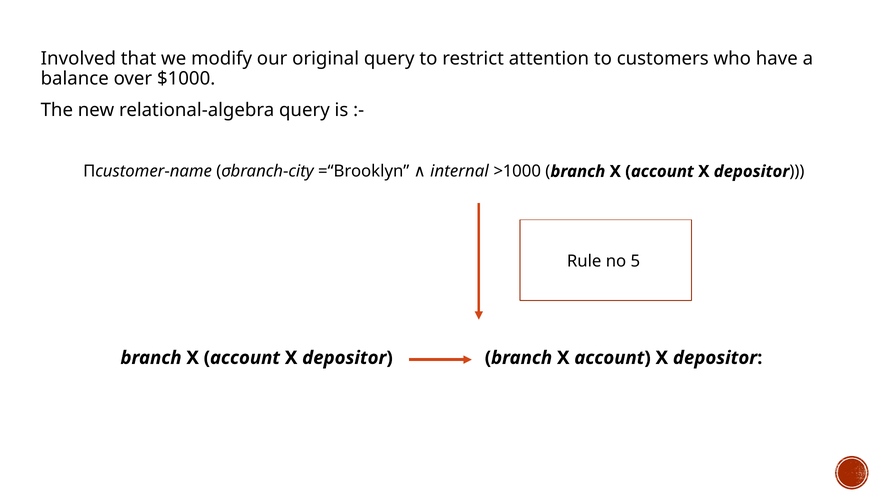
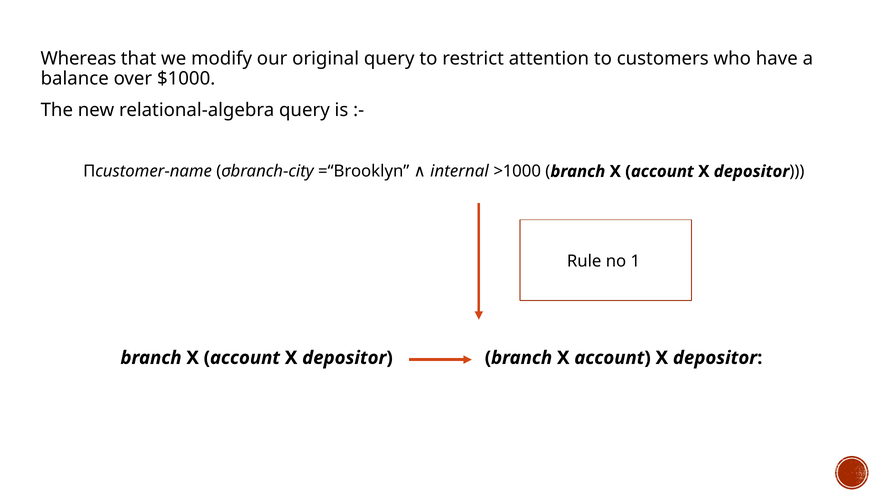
Involved: Involved -> Whereas (78, 59)
5: 5 -> 1 (635, 262)
